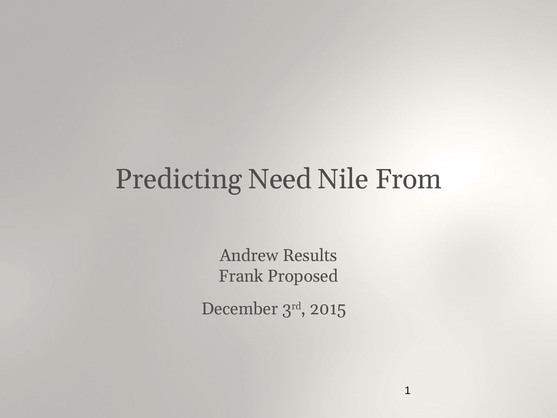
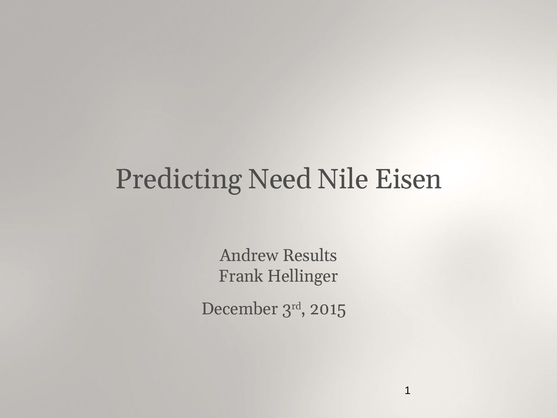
From: From -> Eisen (408, 179)
Proposed: Proposed -> Hellinger (303, 276)
